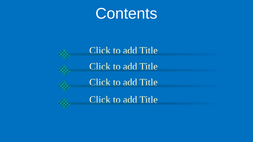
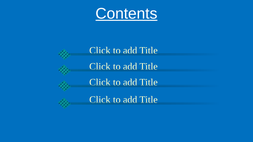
Contents underline: none -> present (126, 14)
